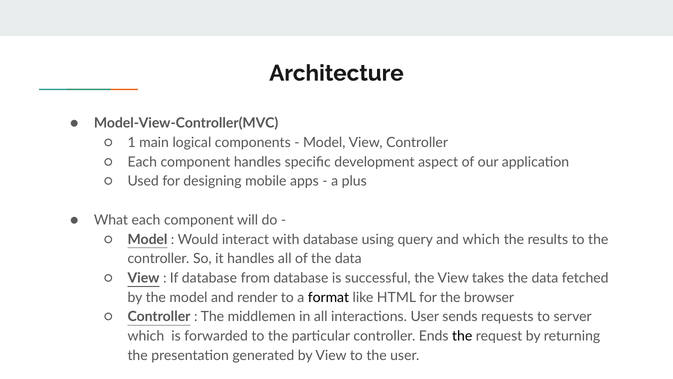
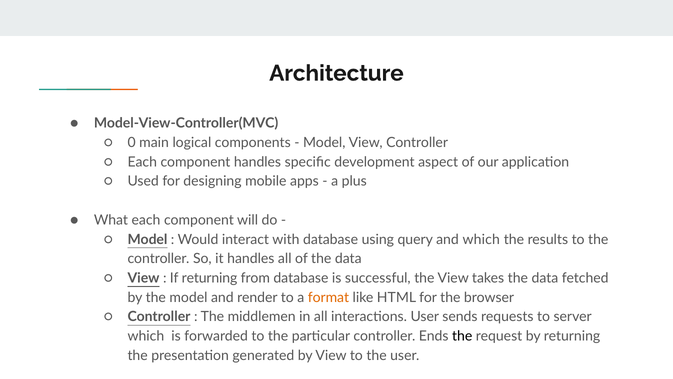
1: 1 -> 0 (132, 142)
If database: database -> returning (210, 278)
format colour: black -> orange (328, 297)
